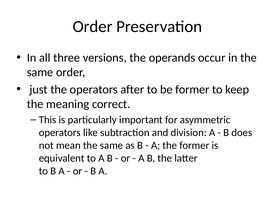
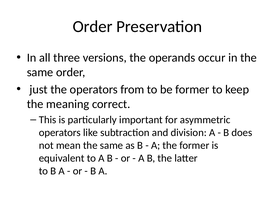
after: after -> from (132, 90)
